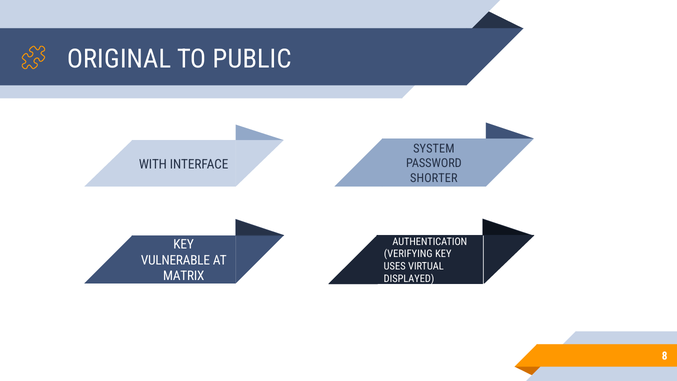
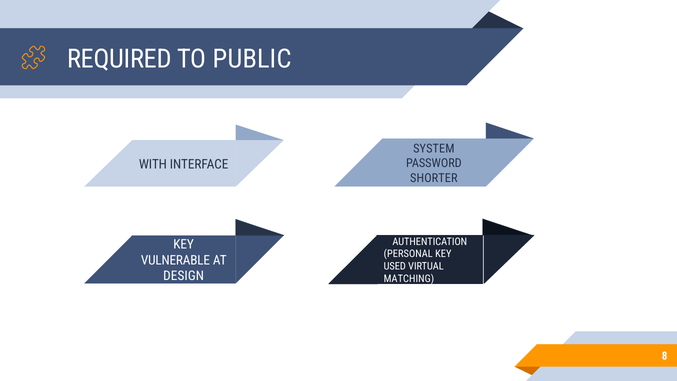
ORIGINAL: ORIGINAL -> REQUIRED (119, 59)
VERIFYING: VERIFYING -> PERSONAL (408, 254)
USES: USES -> USED (395, 266)
MATRIX: MATRIX -> DESIGN (184, 276)
DISPLAYED: DISPLAYED -> MATCHING (409, 279)
